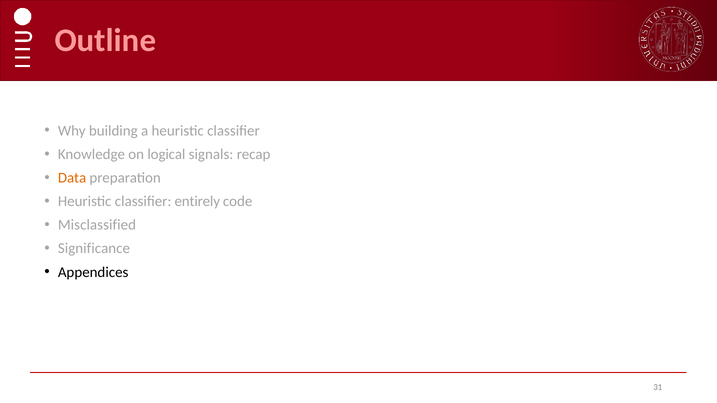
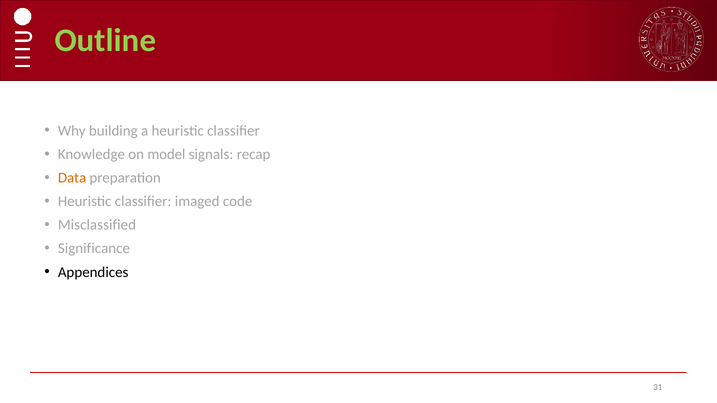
Outline colour: pink -> light green (105, 41)
logical: logical -> model (166, 154)
entirely: entirely -> imaged (197, 202)
